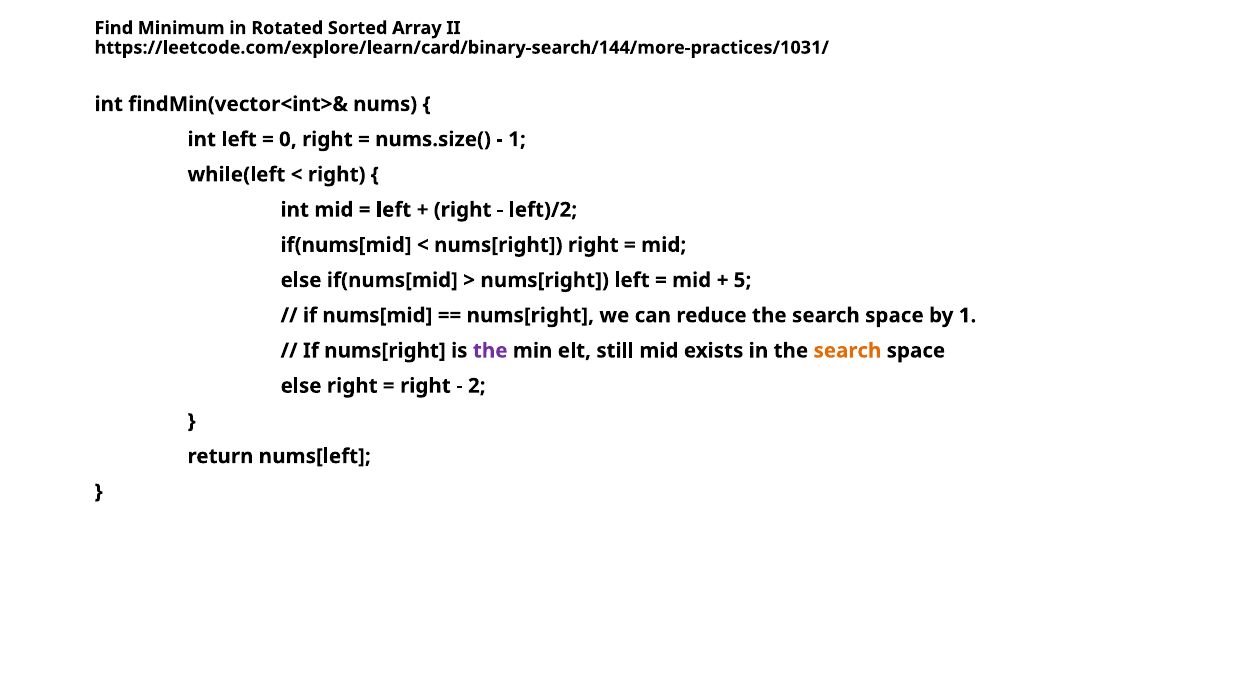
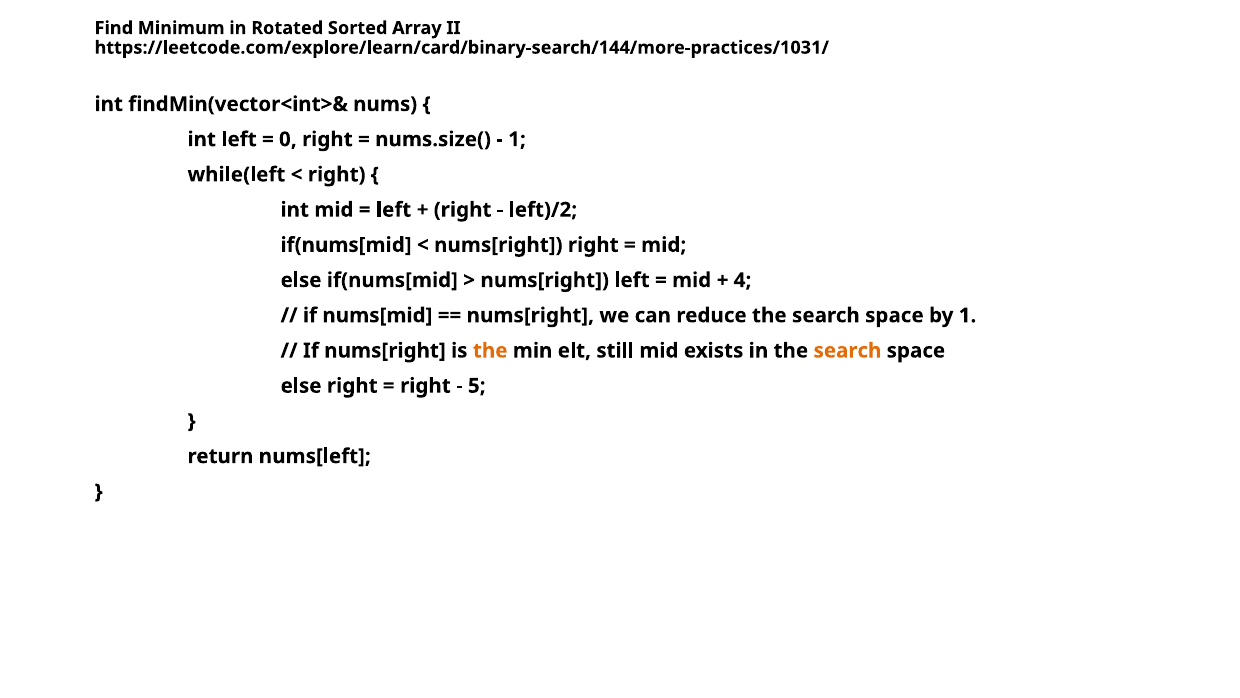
5: 5 -> 4 (743, 280)
the colour: purple -> orange (490, 350)
2: 2 -> 5 (477, 386)
